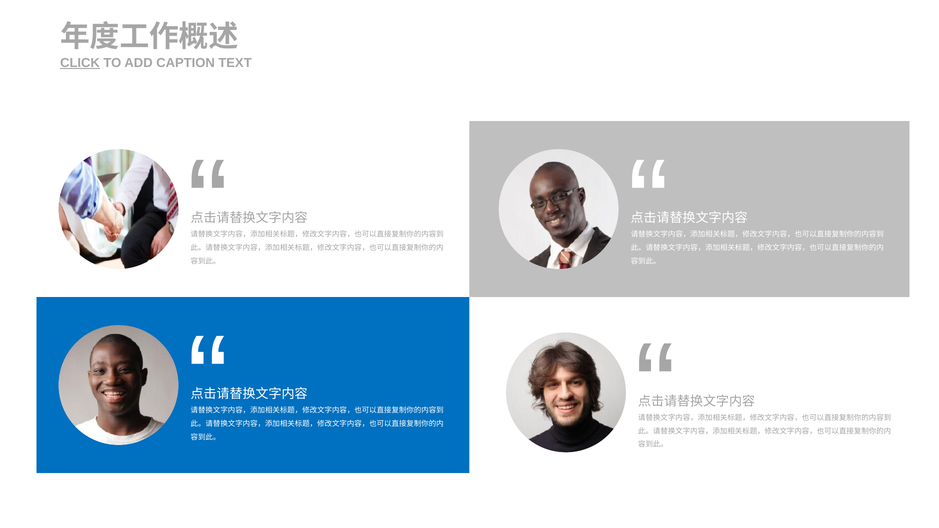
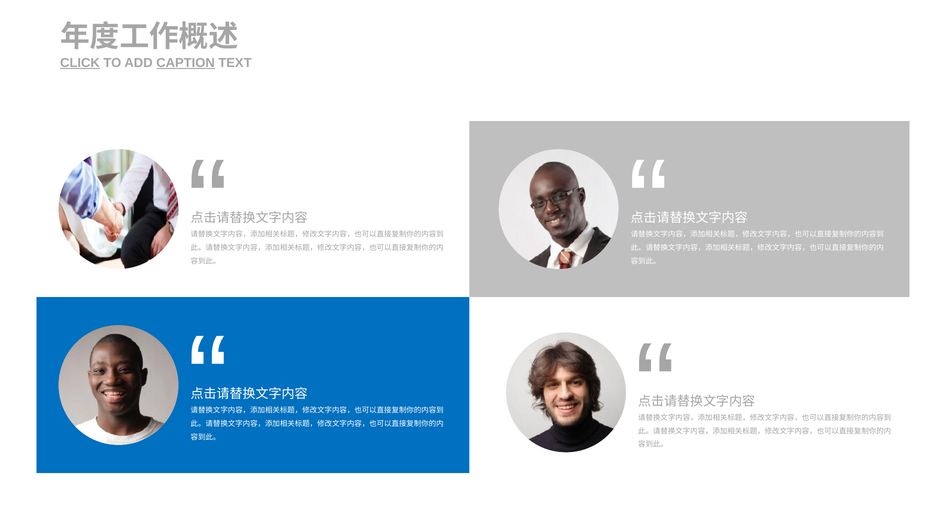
CAPTION underline: none -> present (186, 63)
